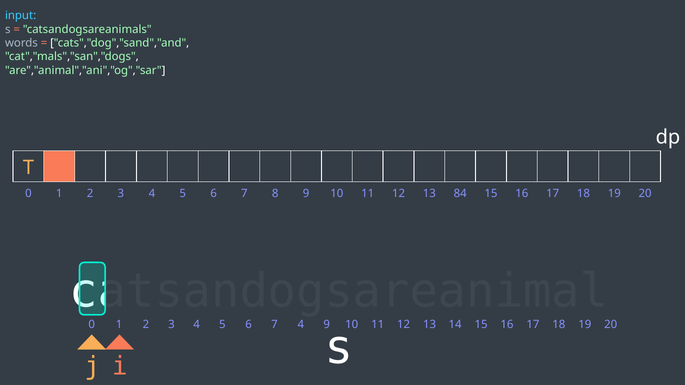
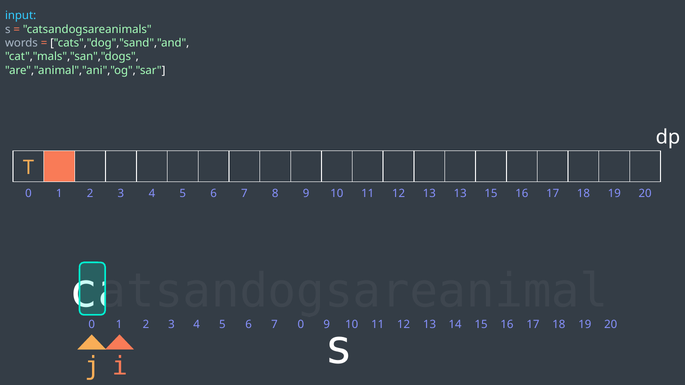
13 84: 84 -> 13 (460, 193)
7 4: 4 -> 0 (301, 325)
